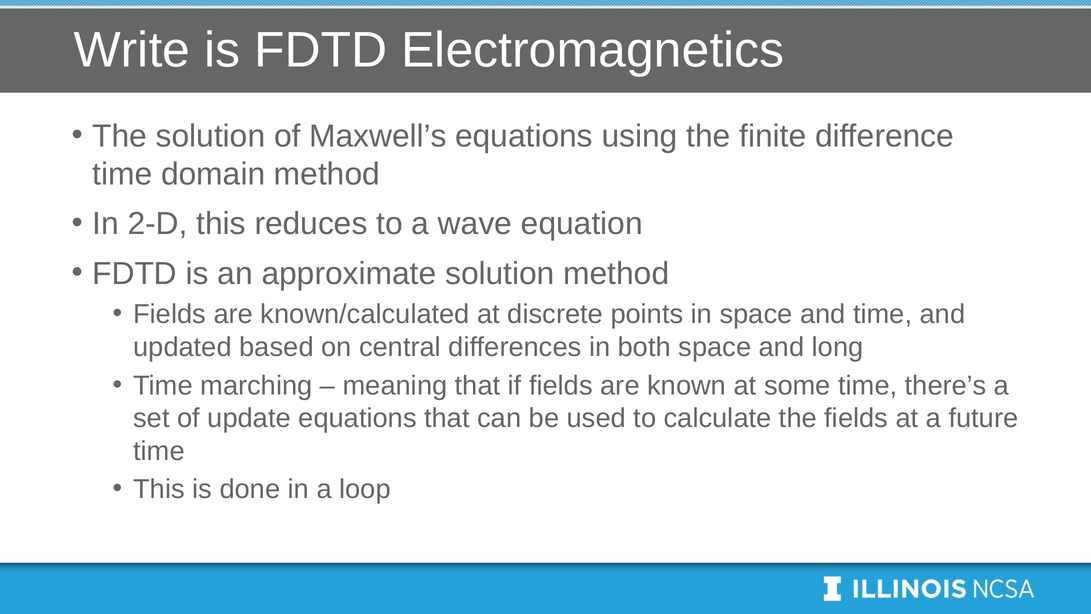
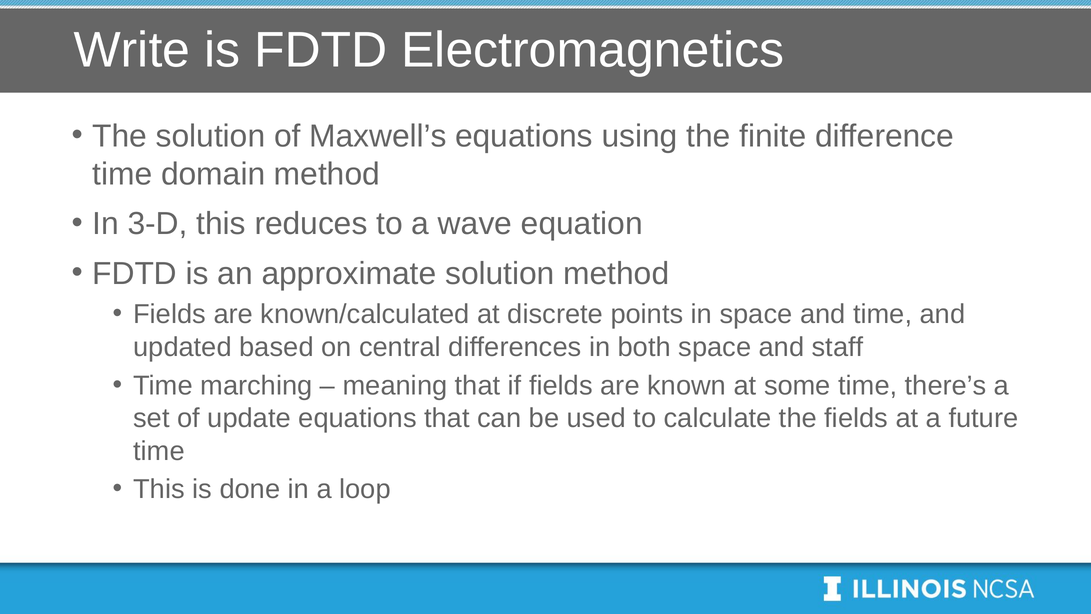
2-D: 2-D -> 3-D (158, 224)
long: long -> staff (838, 347)
